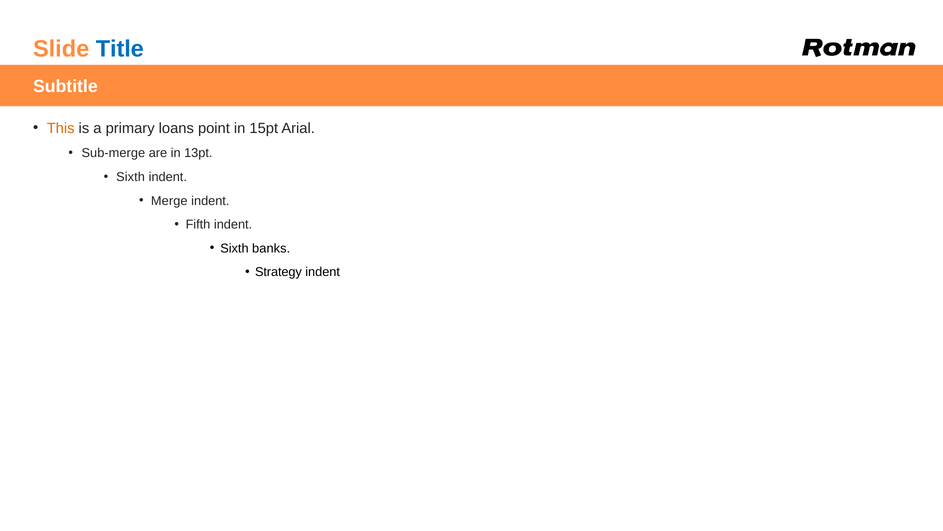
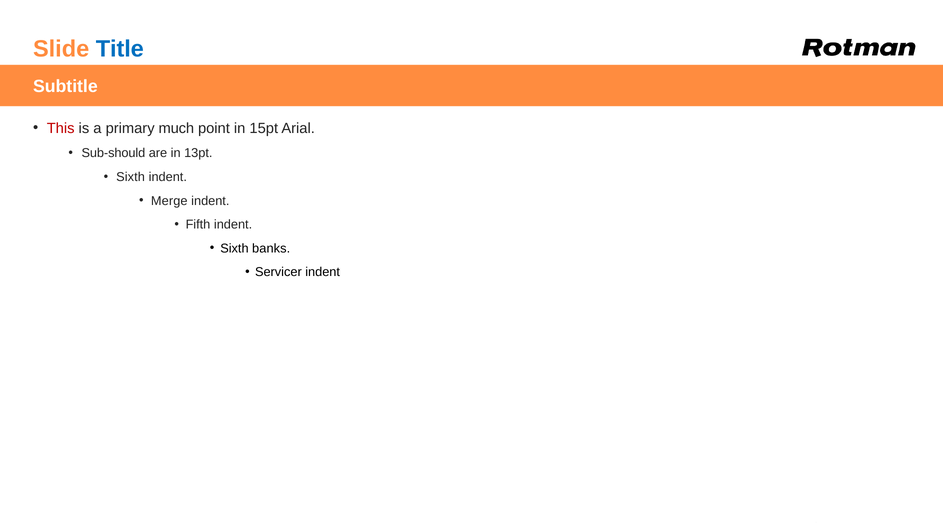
This colour: orange -> red (61, 128)
loans: loans -> much (176, 128)
Sub-merge: Sub-merge -> Sub-should (113, 153)
Strategy: Strategy -> Servicer (278, 272)
